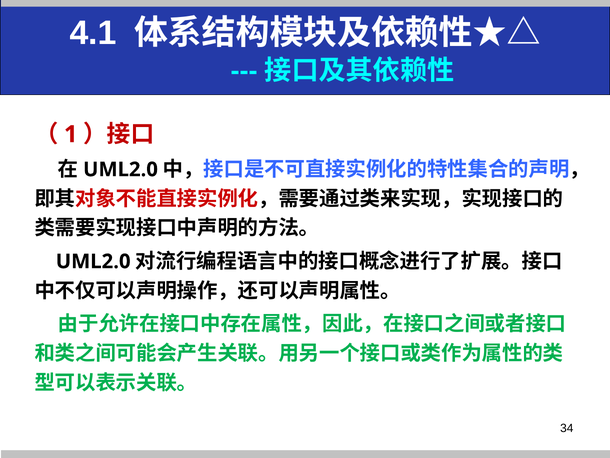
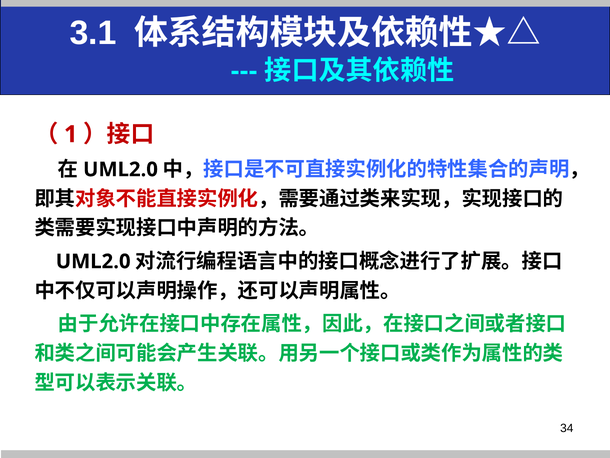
4.1: 4.1 -> 3.1 (93, 33)
